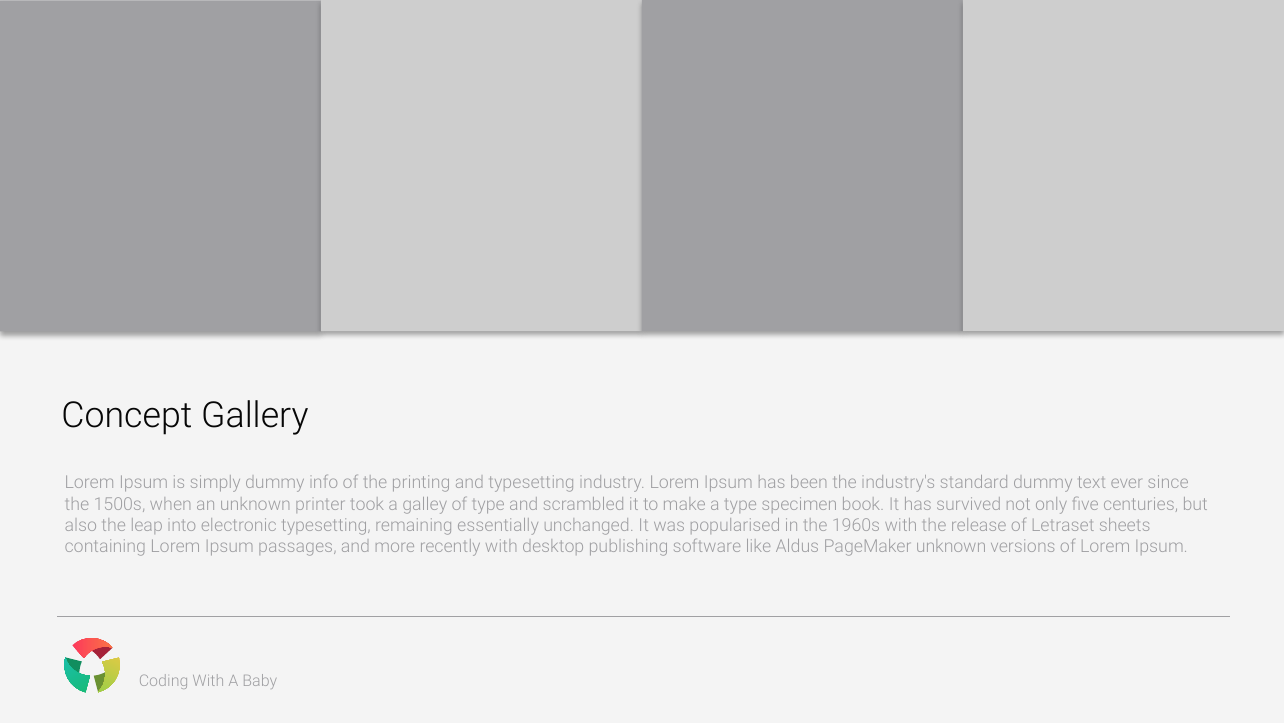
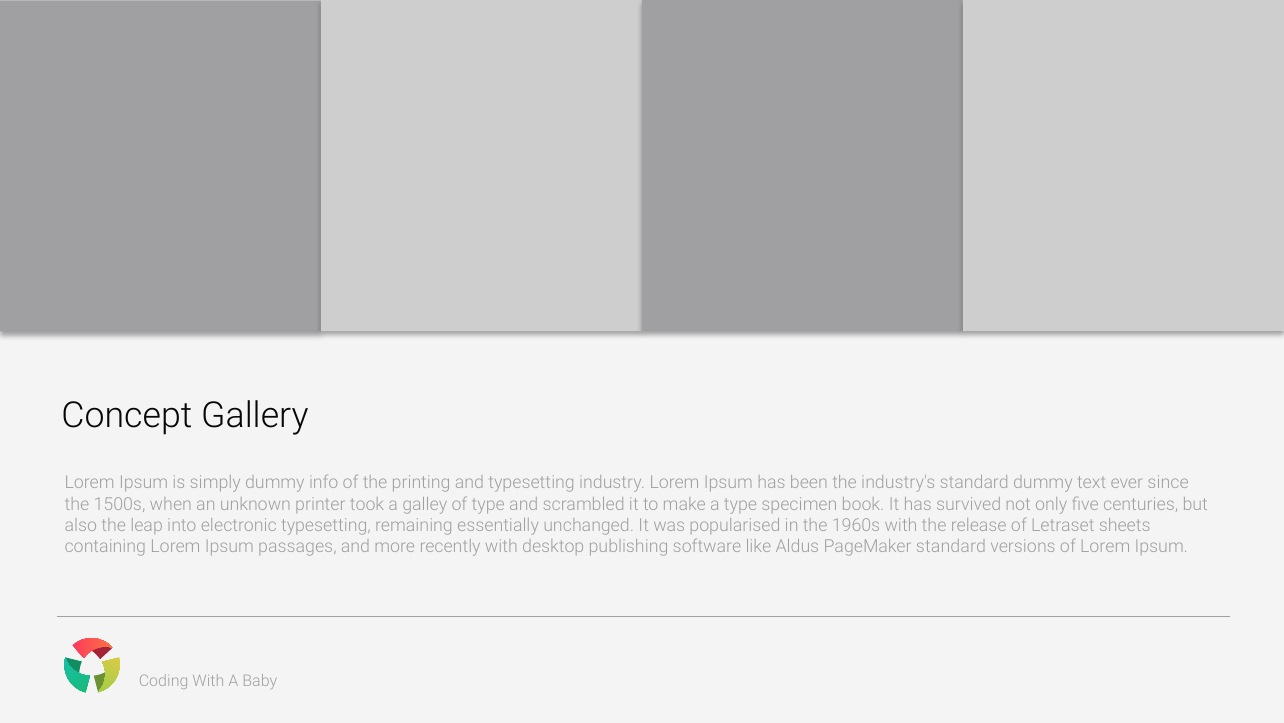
PageMaker unknown: unknown -> standard (951, 546)
